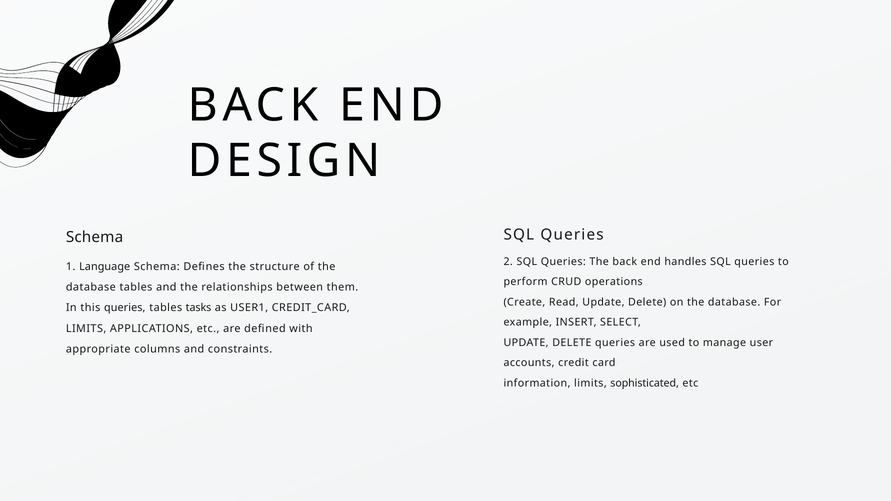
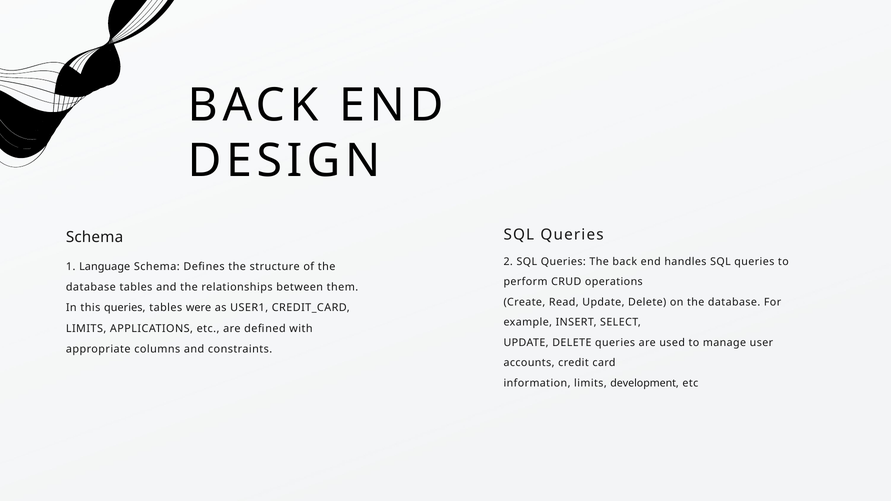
tasks: tasks -> were (199, 308)
sophisticated: sophisticated -> development (645, 383)
